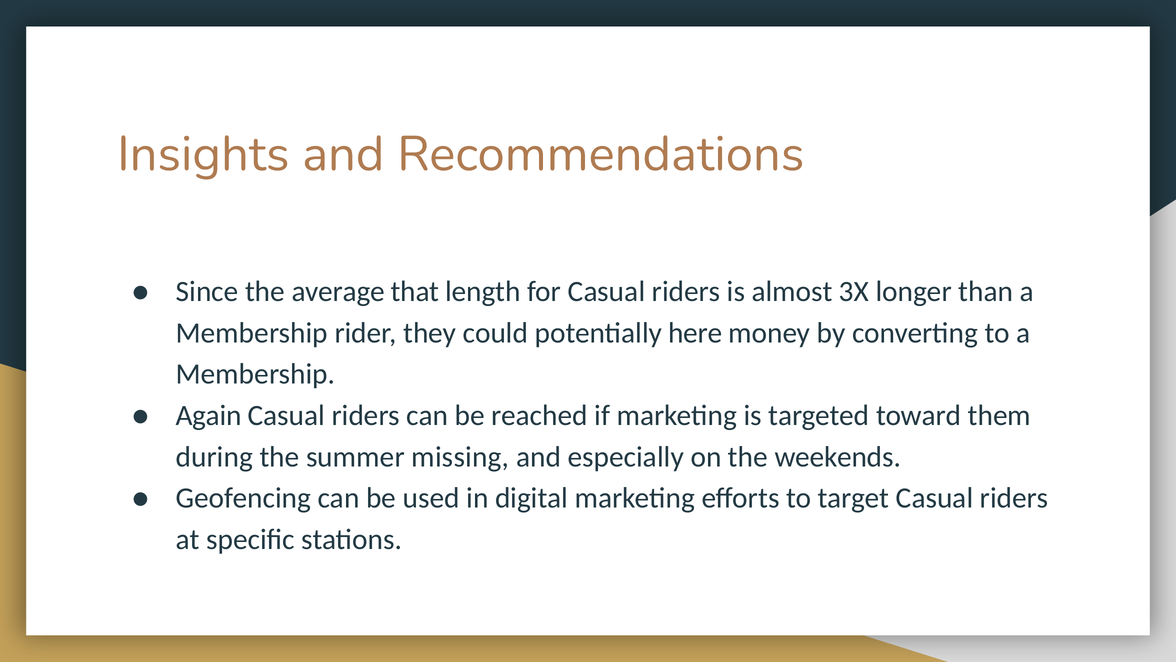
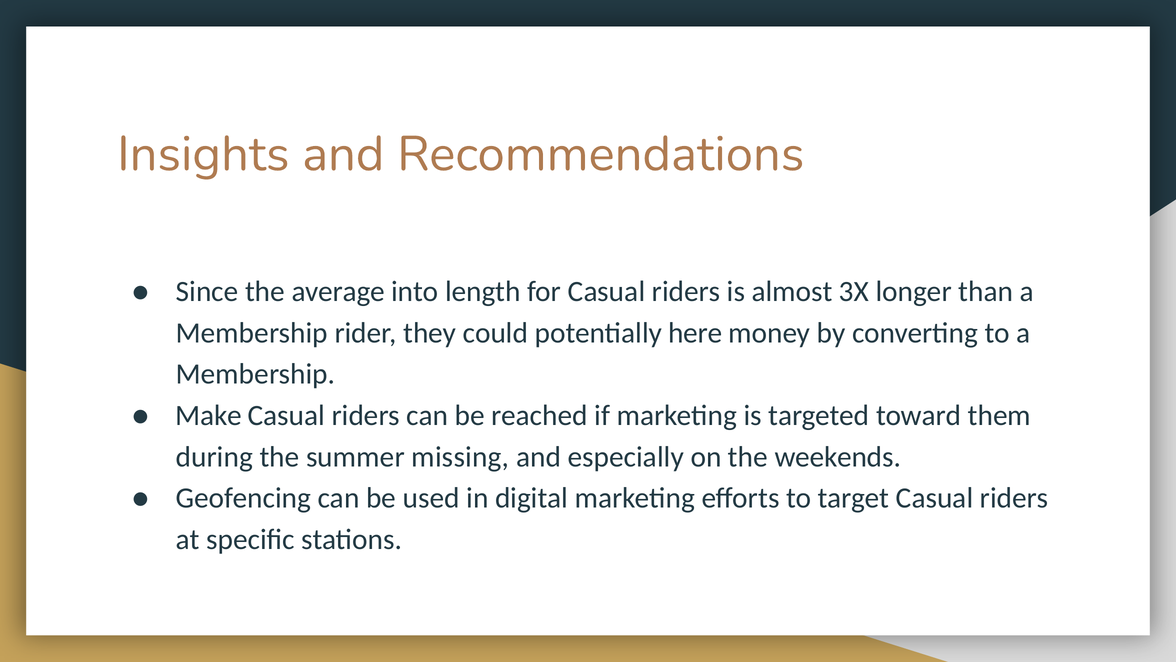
that: that -> into (415, 291)
Again: Again -> Make (209, 415)
